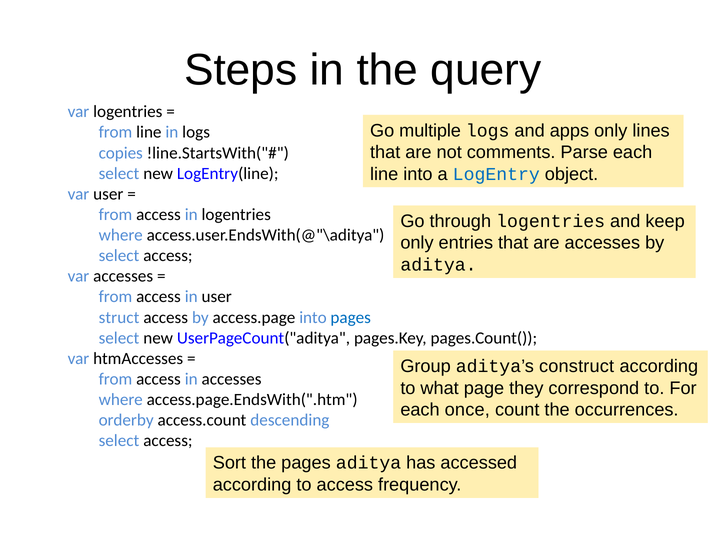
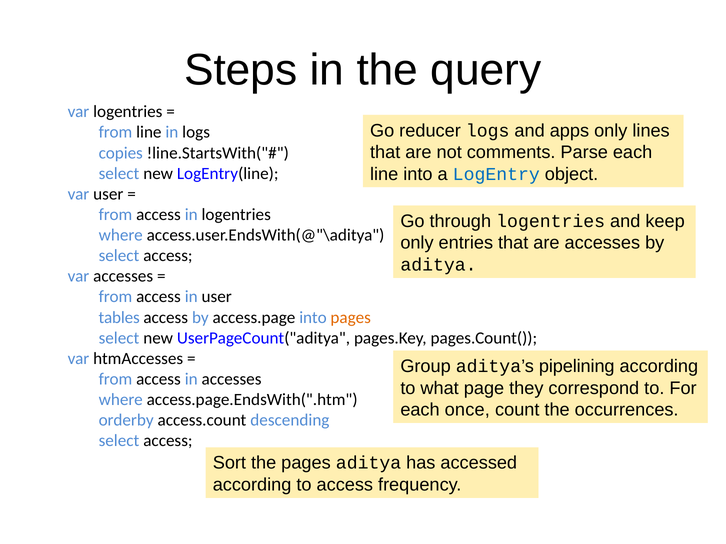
multiple: multiple -> reducer (430, 131)
struct: struct -> tables (119, 318)
pages colour: blue -> orange (351, 318)
construct: construct -> pipelining (577, 367)
